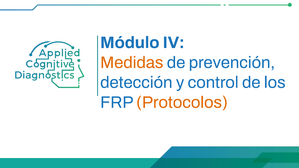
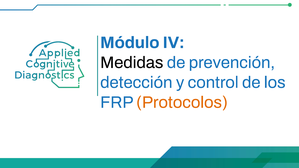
Medidas colour: orange -> black (132, 63)
